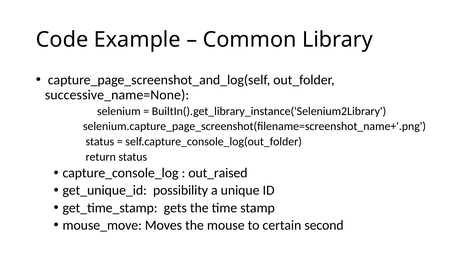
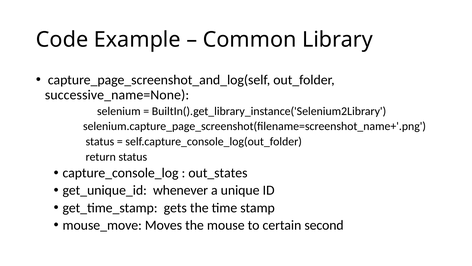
out_raised: out_raised -> out_states (218, 173)
possibility: possibility -> whenever (181, 190)
